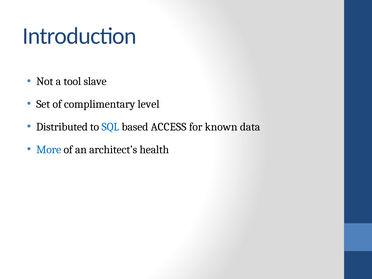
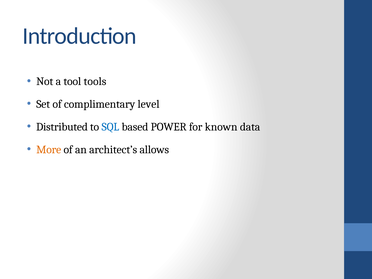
slave: slave -> tools (95, 81)
ACCESS: ACCESS -> POWER (169, 127)
More colour: blue -> orange (49, 150)
health: health -> allows (154, 150)
